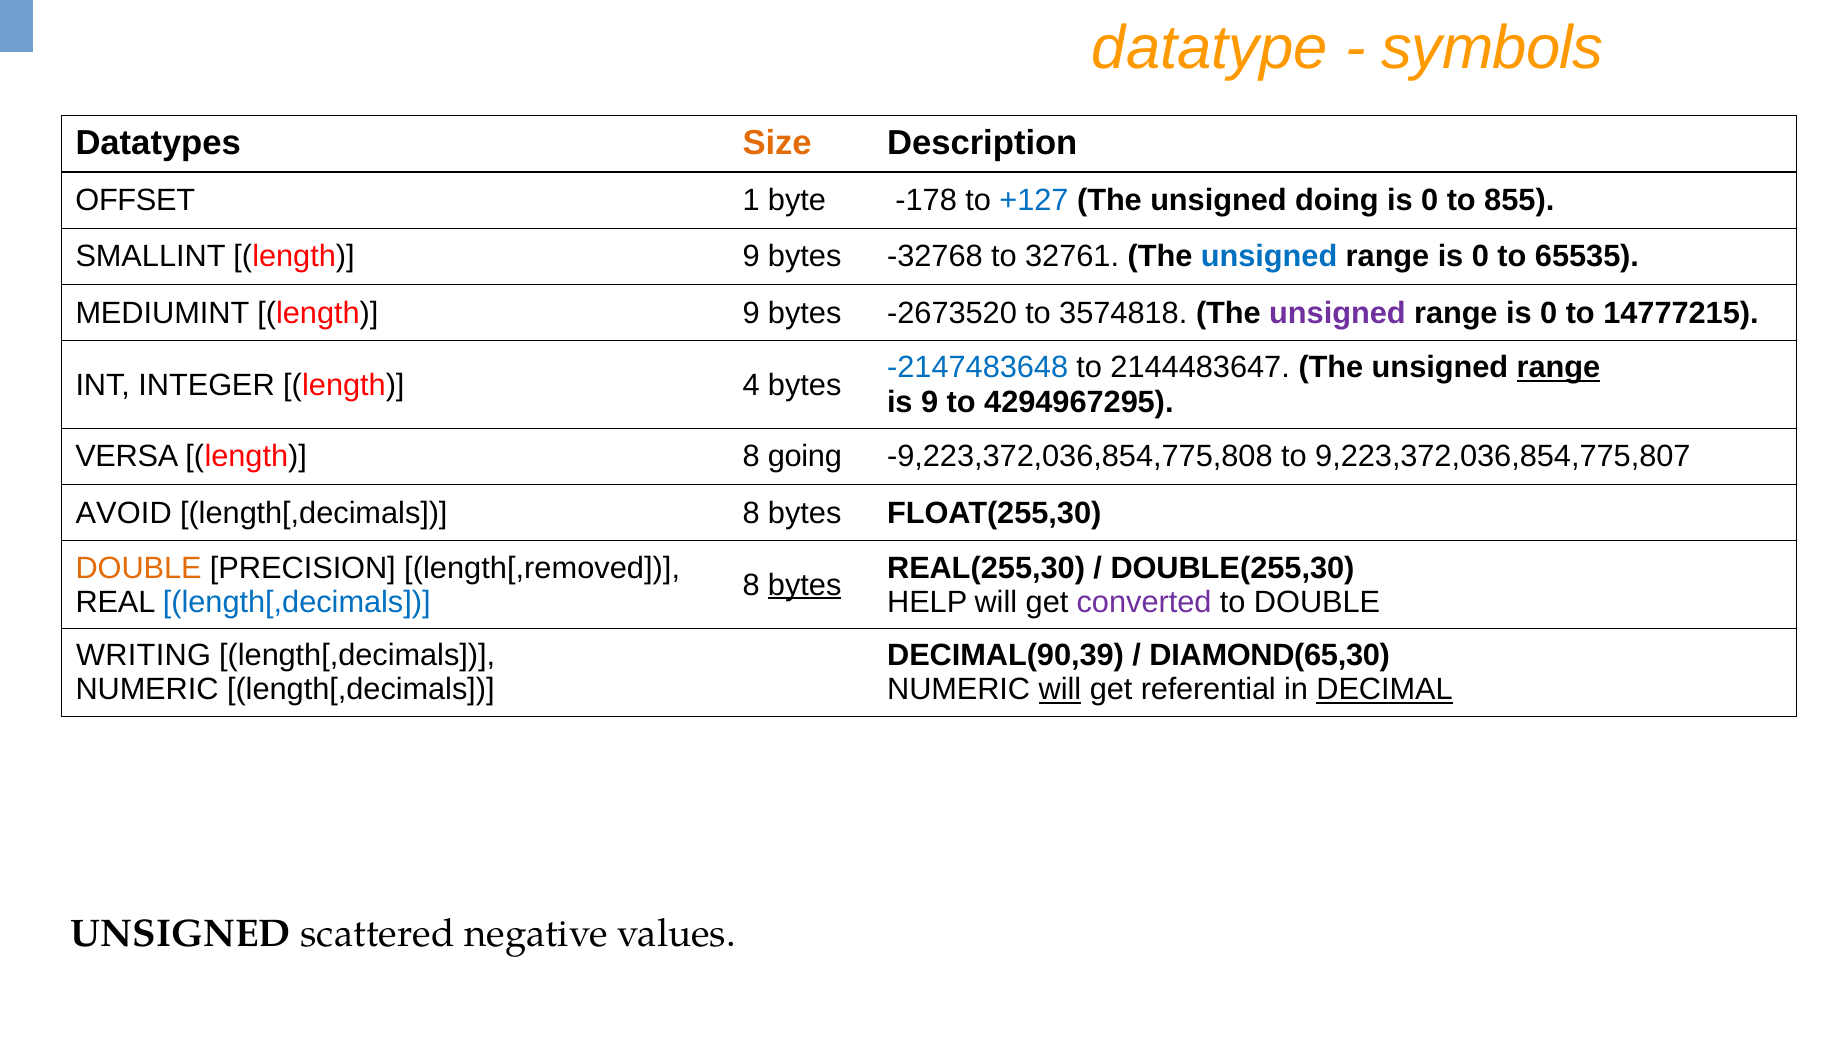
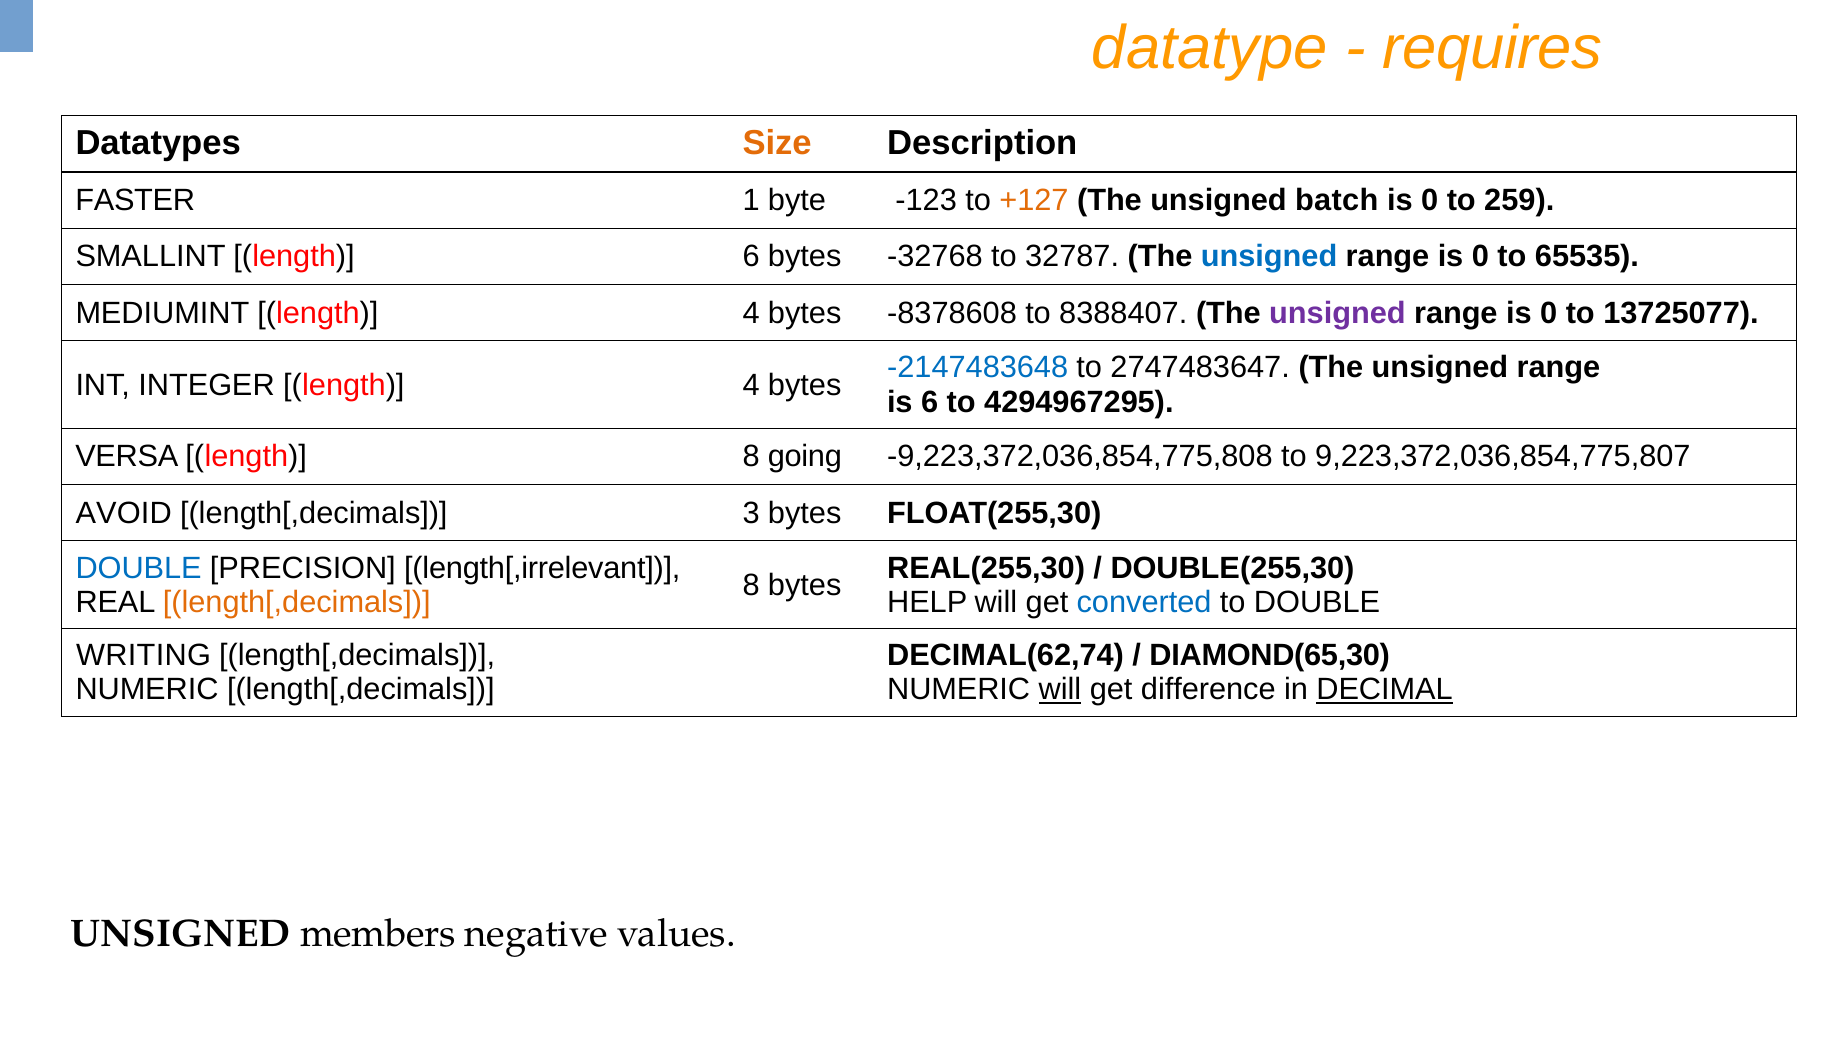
symbols: symbols -> requires (1493, 48)
OFFSET: OFFSET -> FASTER (135, 201)
-178: -178 -> -123 (926, 201)
+127 colour: blue -> orange (1034, 201)
doing: doing -> batch (1337, 201)
855: 855 -> 259 (1519, 201)
SMALLINT length 9: 9 -> 6 (751, 257)
32761: 32761 -> 32787 (1072, 257)
MEDIUMINT length 9: 9 -> 4 (751, 313)
-2673520: -2673520 -> -8378608 (952, 313)
3574818: 3574818 -> 8388407 (1123, 313)
14777215: 14777215 -> 13725077 (1681, 313)
2144483647: 2144483647 -> 2747483647 (1200, 368)
range underline: present -> none (1558, 368)
is 9: 9 -> 6 (930, 402)
8: 8 -> 3 (751, 513)
DOUBLE colour: orange -> blue (139, 568)
length[,removed: length[,removed -> length[,irrelevant (542, 568)
bytes underline: present -> none (805, 585)
length[,decimals colour: blue -> orange (297, 602)
converted colour: purple -> blue (1144, 602)
DECIMAL(90,39: DECIMAL(90,39 -> DECIMAL(62,74 (1006, 656)
referential: referential -> difference (1208, 690)
scattered: scattered -> members (378, 934)
